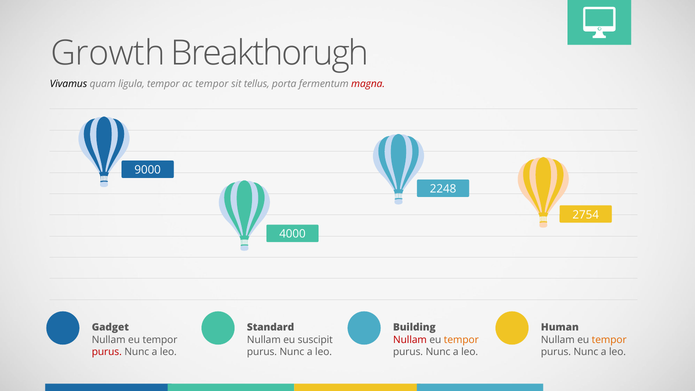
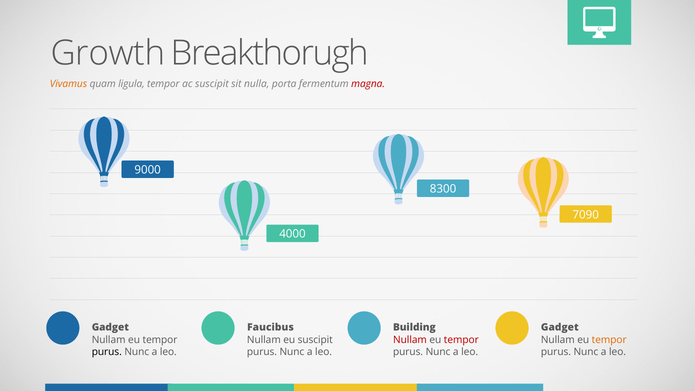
Vivamus colour: black -> orange (68, 84)
ac tempor: tempor -> suscipit (212, 84)
tellus: tellus -> nulla (257, 84)
2248: 2248 -> 8300 (443, 189)
2754: 2754 -> 7090 (586, 215)
Standard: Standard -> Faucibus (271, 328)
Human: Human -> Gadget (560, 328)
tempor colour: orange -> red (461, 340)
purus colour: red -> black (107, 352)
